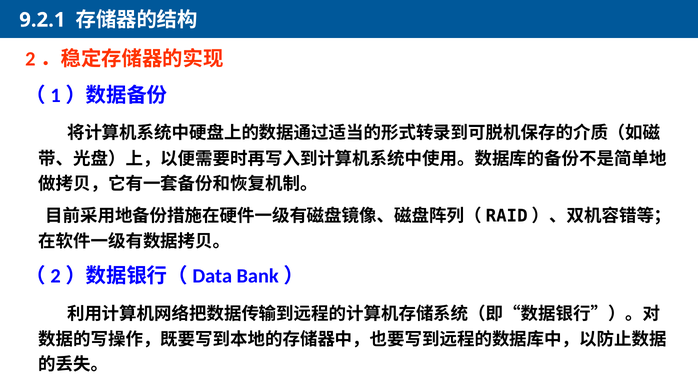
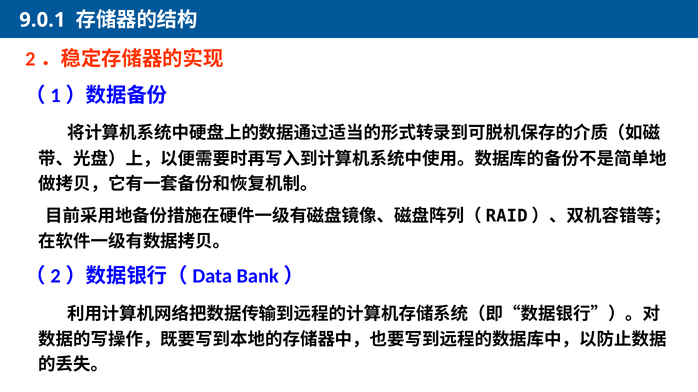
9.2.1: 9.2.1 -> 9.0.1 (42, 20)
